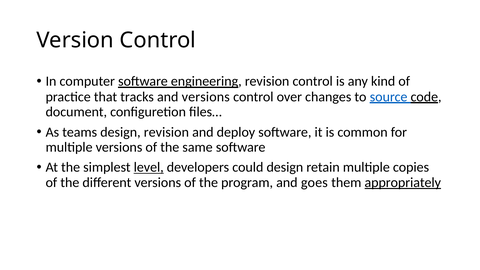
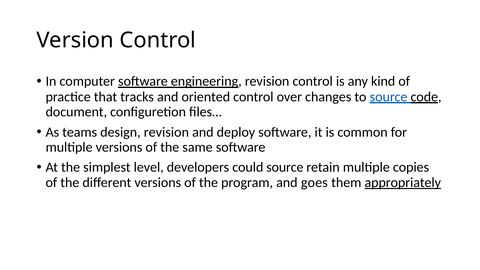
and versions: versions -> oriented (206, 97)
level underline: present -> none (149, 167)
could design: design -> source (285, 167)
